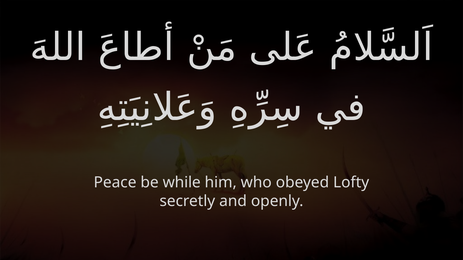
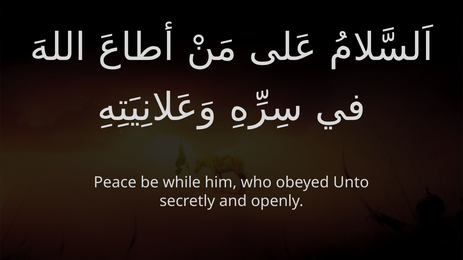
Lofty: Lofty -> Unto (351, 183)
